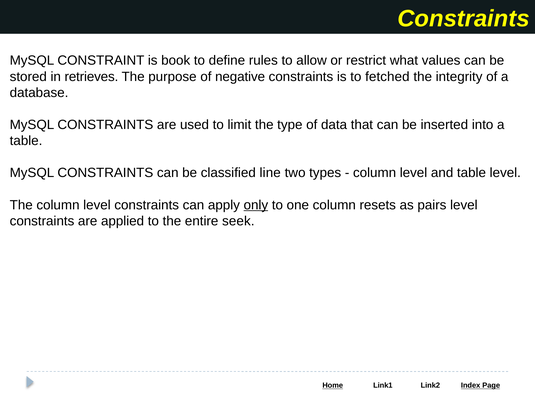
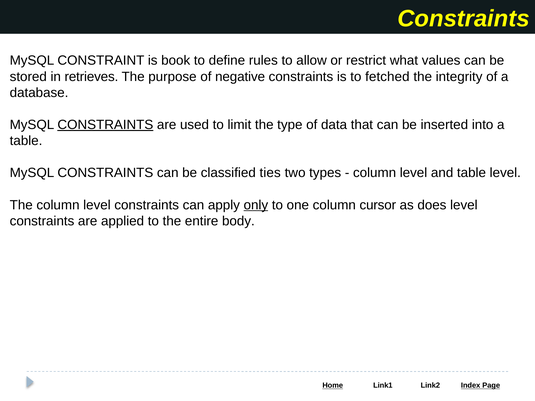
CONSTRAINTS underline: none -> present (105, 125)
line: line -> ties (270, 173)
resets: resets -> cursor (378, 205)
pairs: pairs -> does (432, 205)
seek: seek -> body (238, 221)
